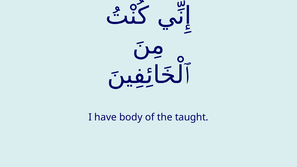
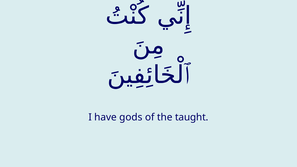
body: body -> gods (131, 117)
